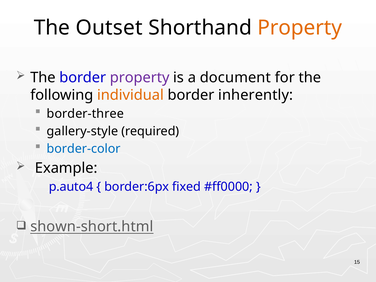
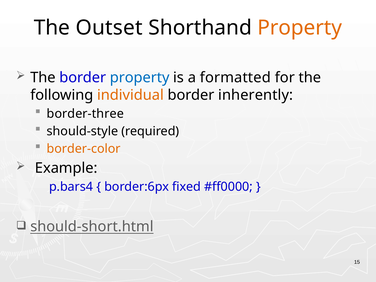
property colour: purple -> blue (140, 77)
document: document -> formatted (235, 77)
gallery-style: gallery-style -> should-style (82, 131)
border-color colour: blue -> orange (84, 149)
p.auto4: p.auto4 -> p.bars4 (71, 187)
shown-short.html: shown-short.html -> should-short.html (92, 227)
